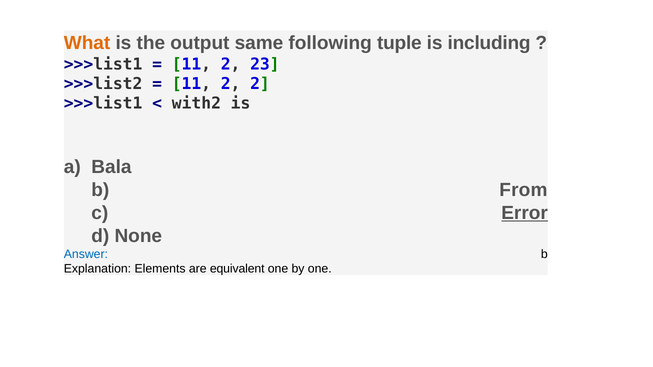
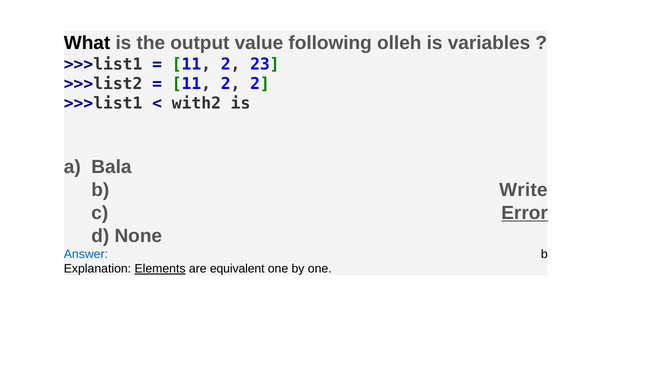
What colour: orange -> black (87, 43)
same: same -> value (259, 43)
tuple: tuple -> olleh (399, 43)
including: including -> variables (489, 43)
From: From -> Write (523, 190)
Elements underline: none -> present (160, 269)
